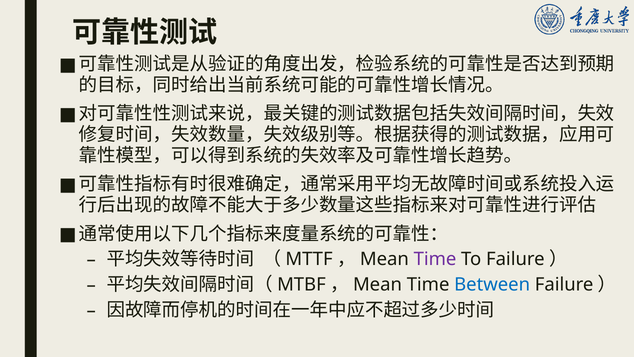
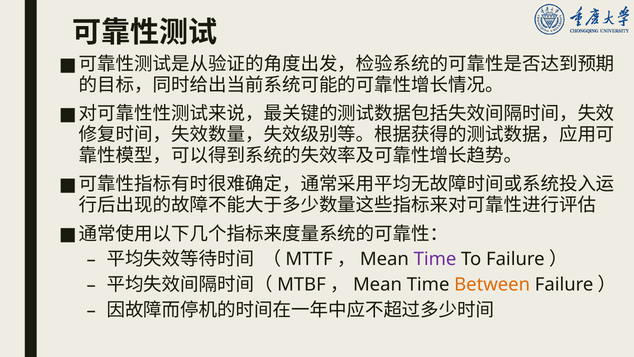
Between colour: blue -> orange (492, 285)
